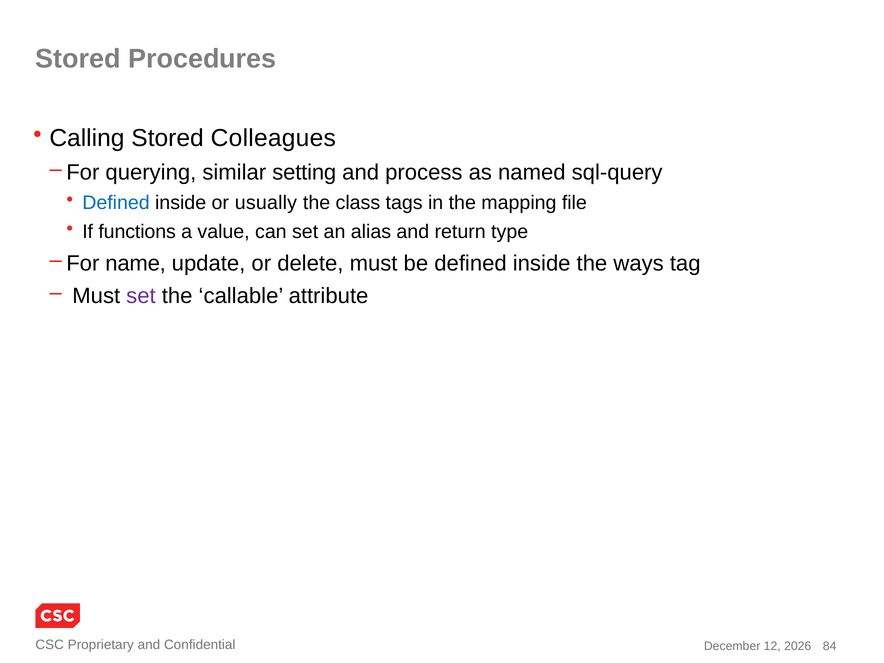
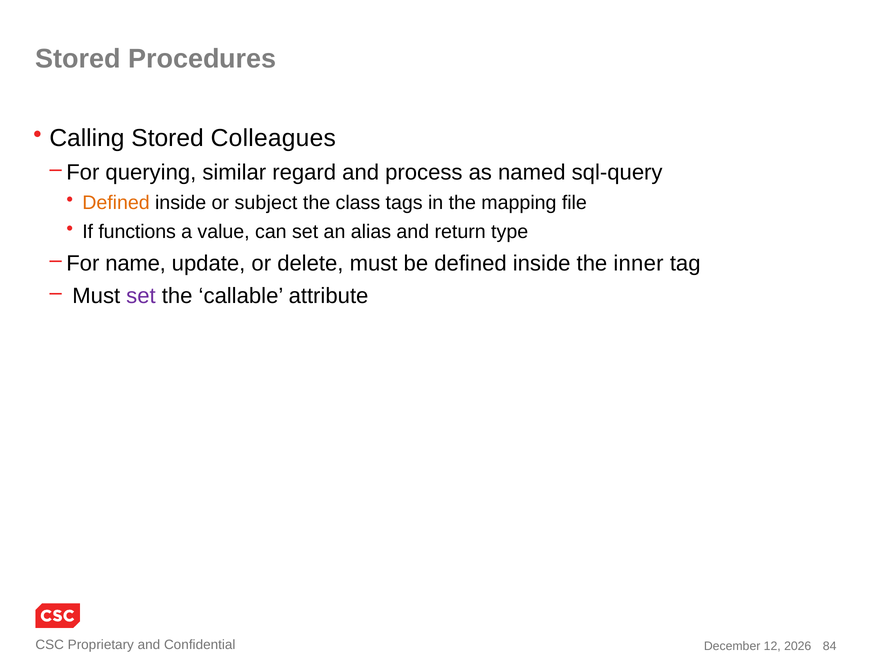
setting: setting -> regard (304, 172)
Defined colour: blue -> orange (116, 203)
usually: usually -> subject (266, 203)
ways: ways -> inner (638, 263)
